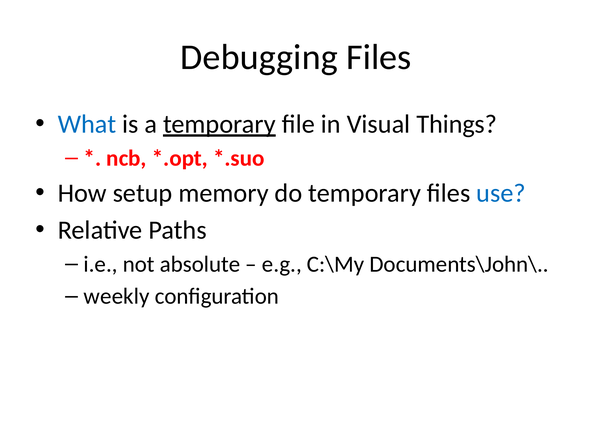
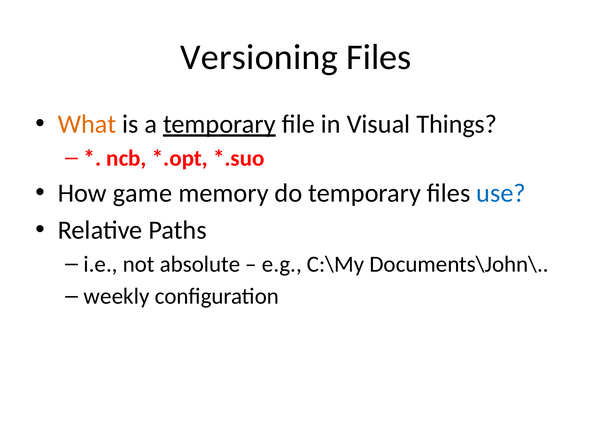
Debugging: Debugging -> Versioning (259, 57)
What colour: blue -> orange (87, 124)
setup: setup -> game (142, 193)
